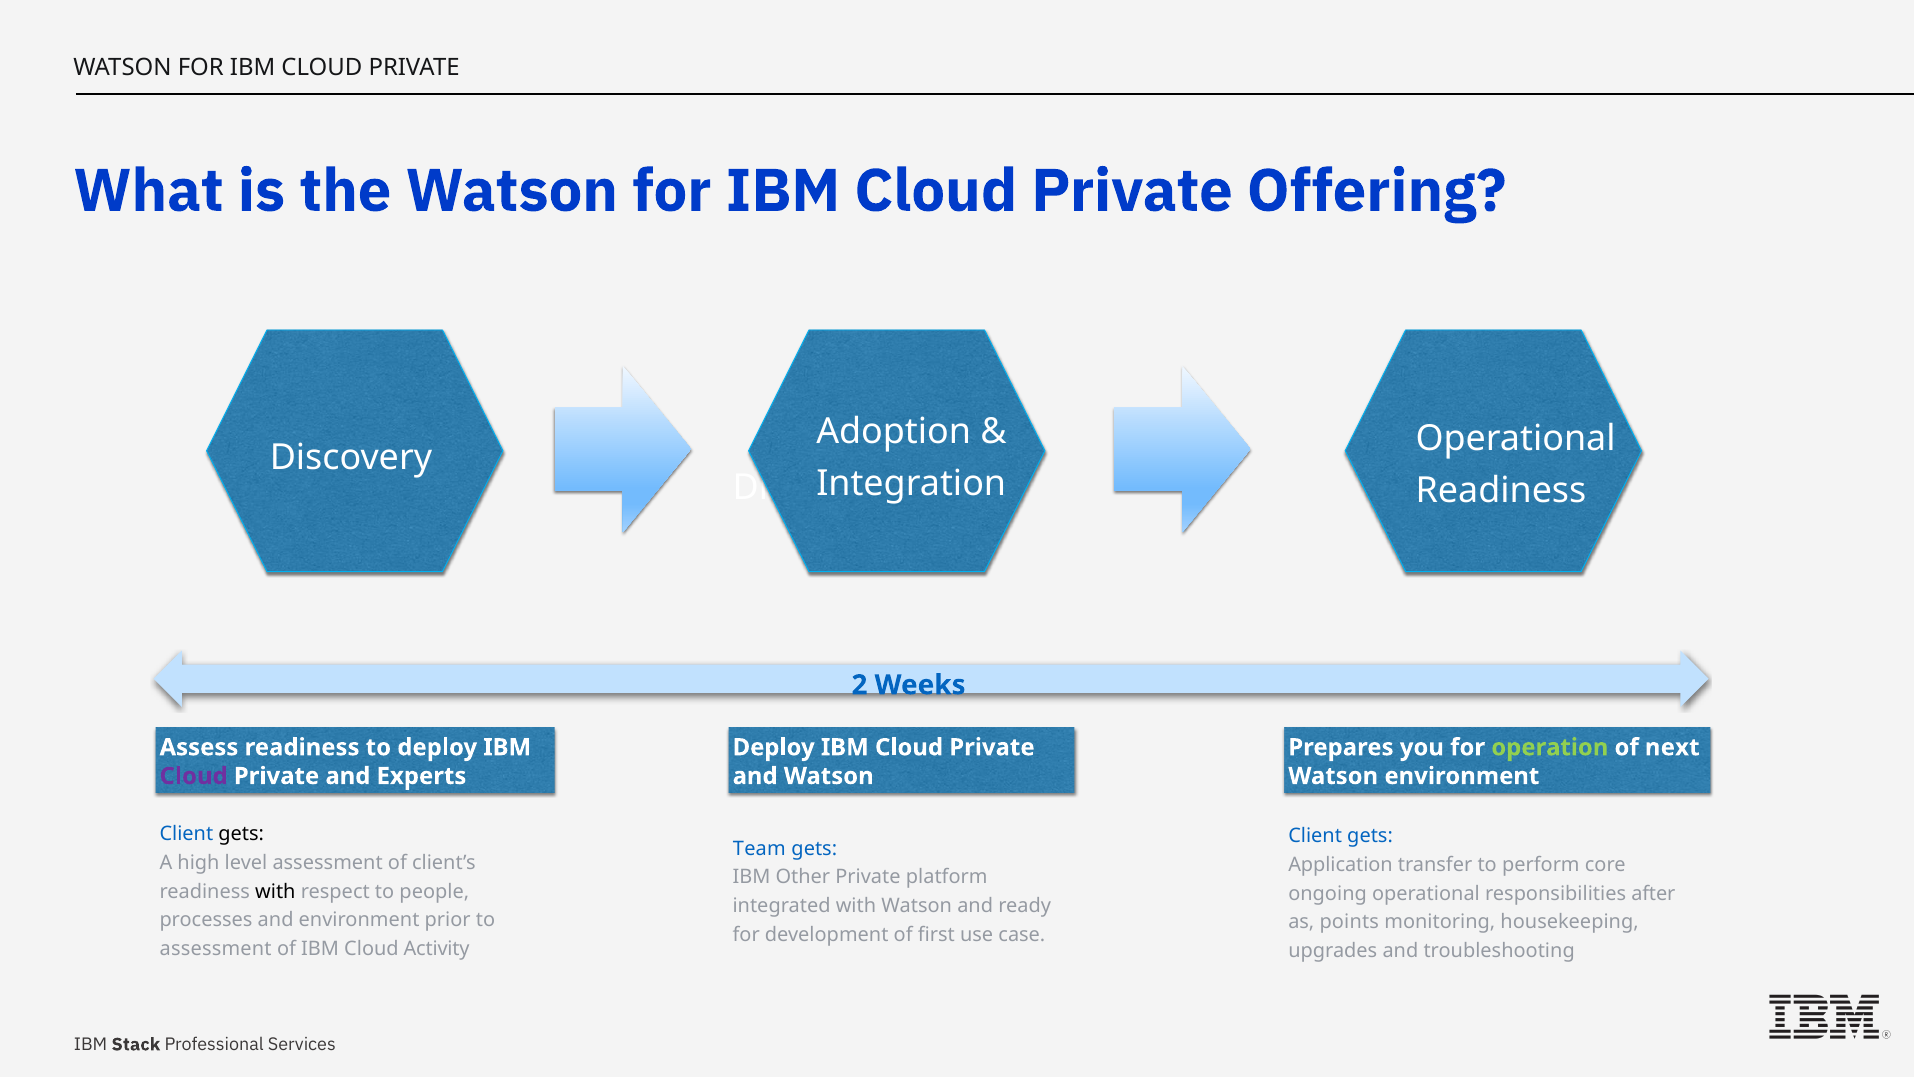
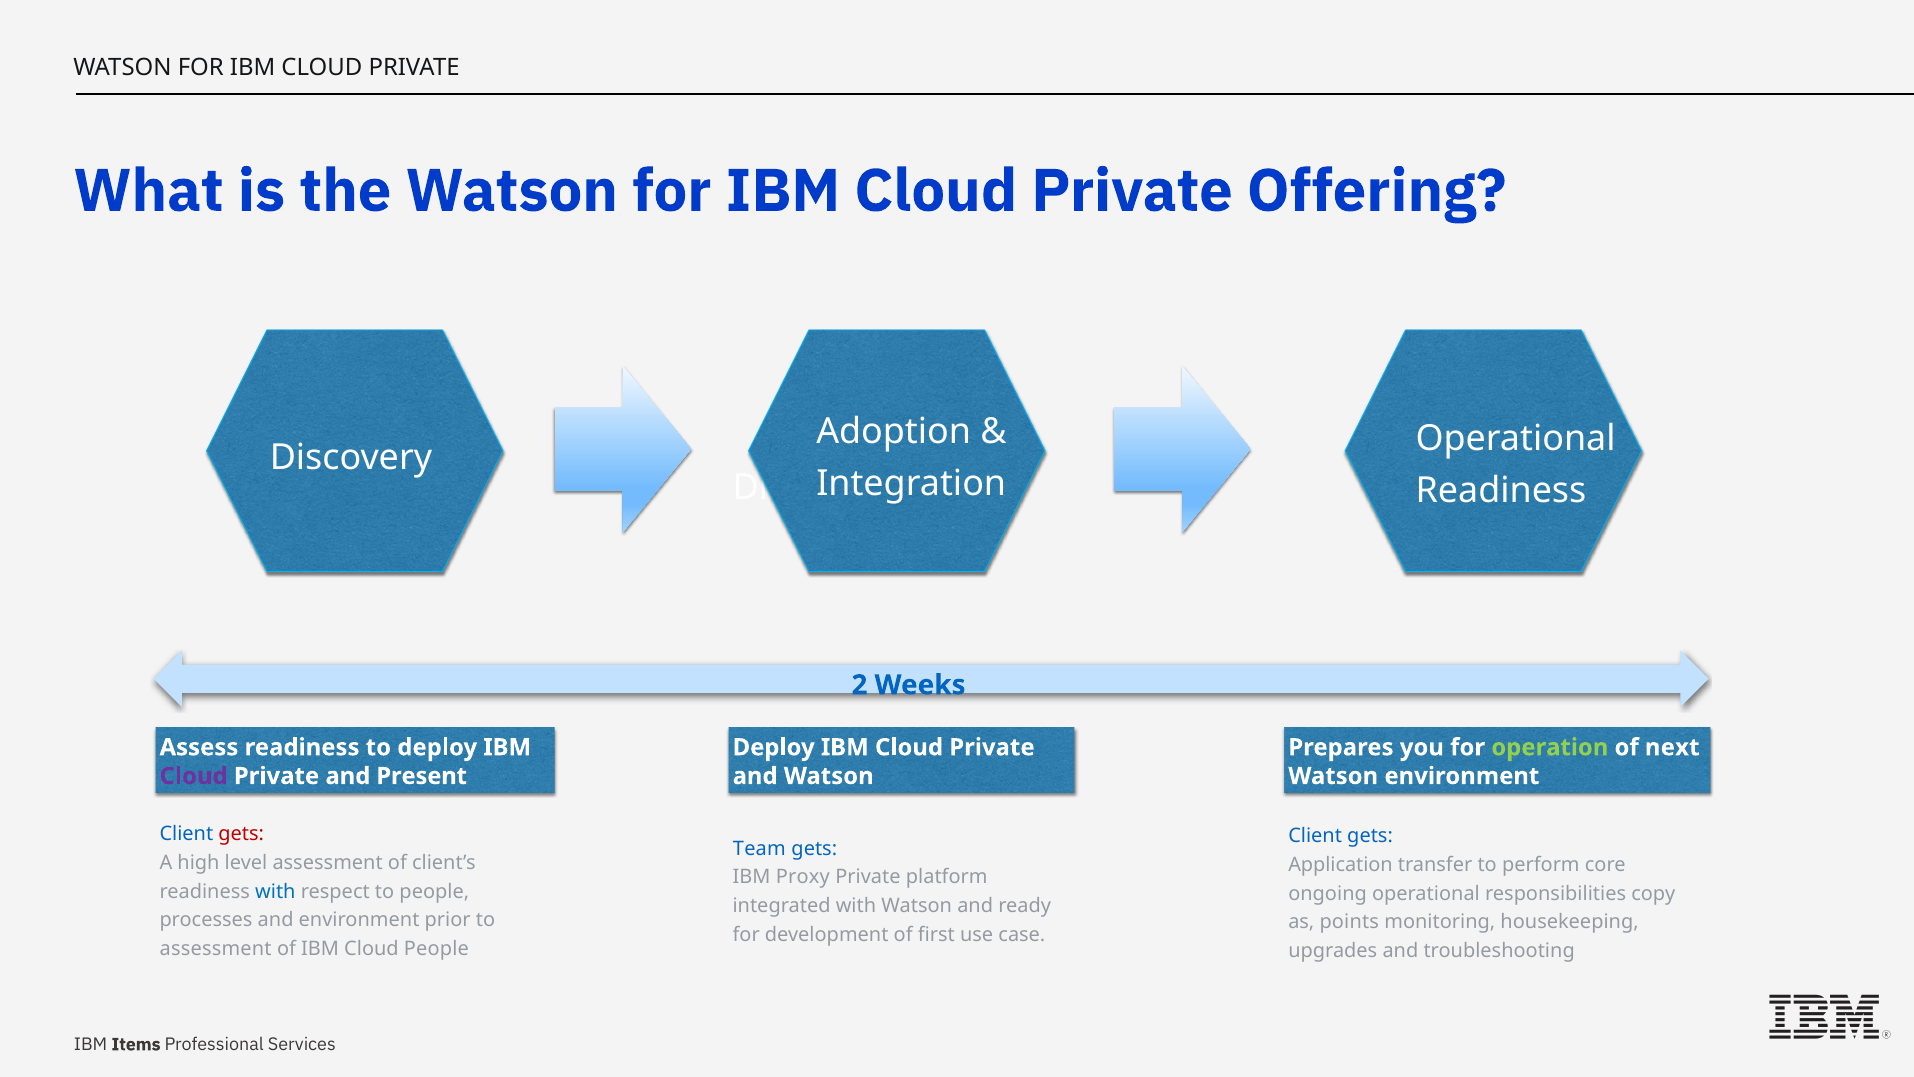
Experts: Experts -> Present (422, 776)
gets colour: black -> red (241, 834)
Other: Other -> Proxy (803, 877)
with colour: black -> blue (275, 891)
after: after -> copy (1653, 893)
Cloud Activity: Activity -> People (436, 949)
Stack: Stack -> Items (136, 1044)
